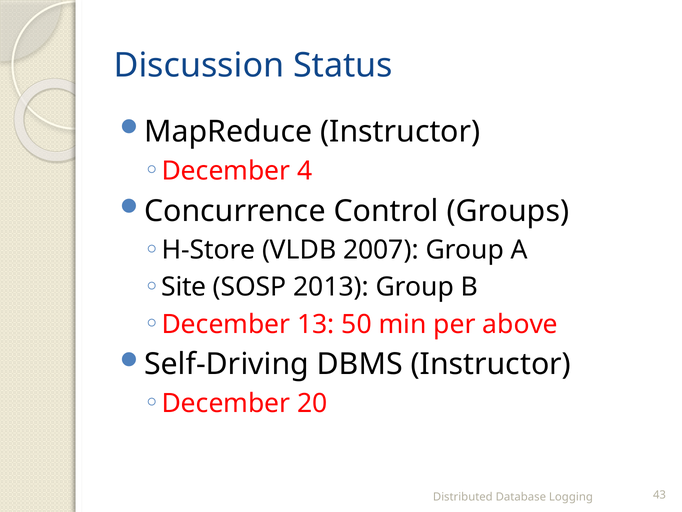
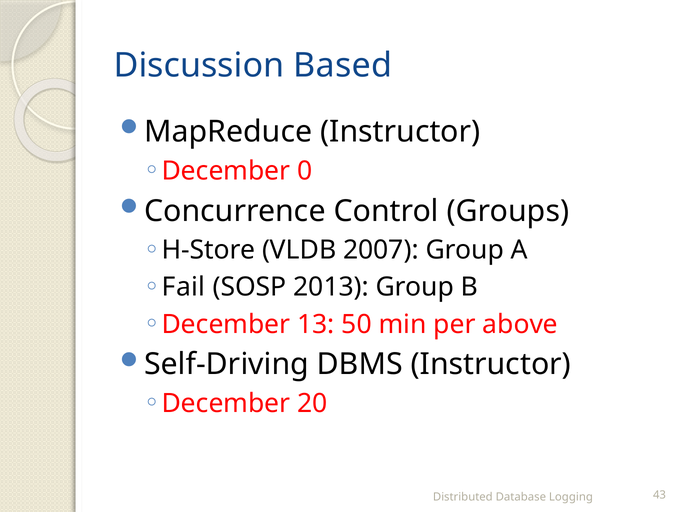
Status: Status -> Based (343, 65)
4: 4 -> 0 (305, 171)
Site: Site -> Fail (184, 287)
